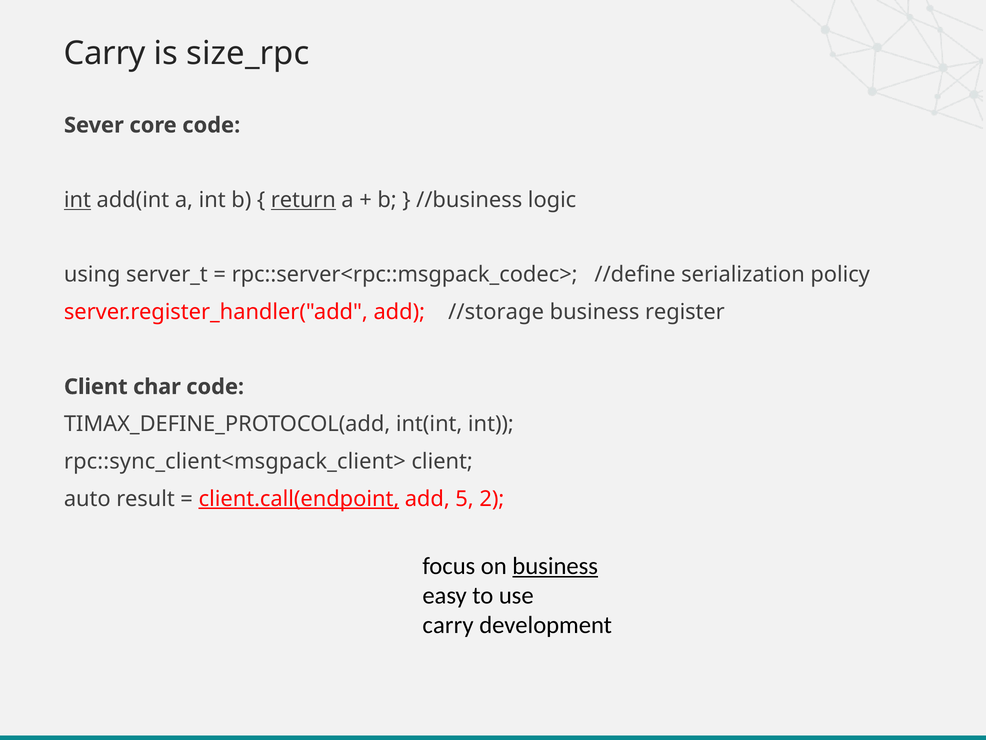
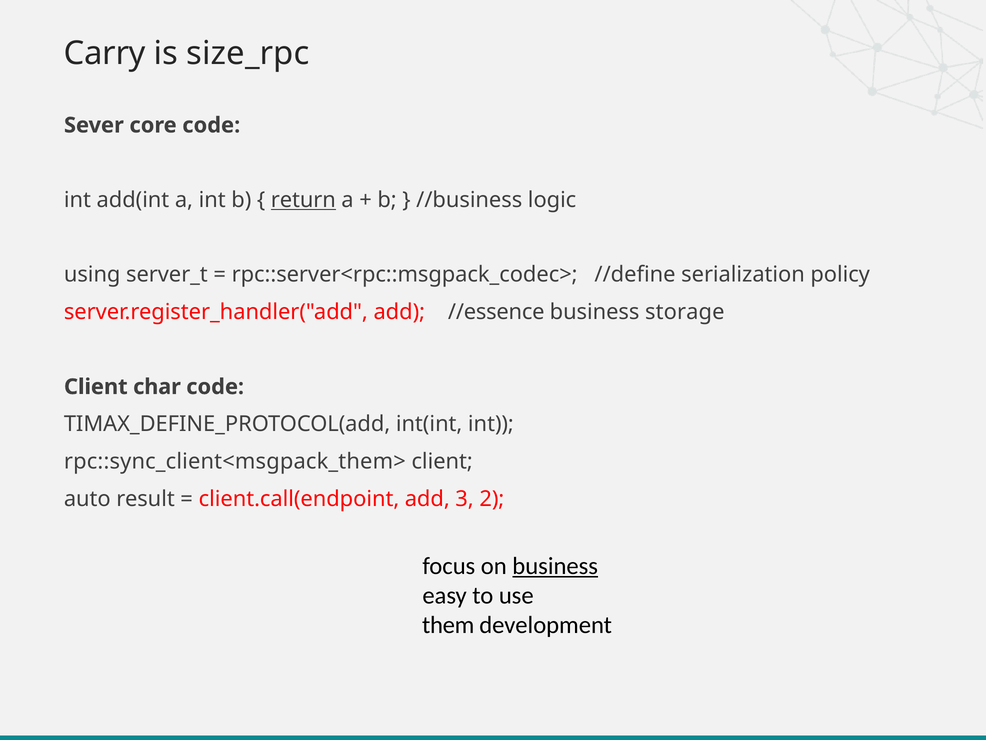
int underline: present -> none (77, 200)
//storage: //storage -> //essence (496, 312)
register: register -> storage (685, 312)
rpc::sync_client<msgpack_client>: rpc::sync_client<msgpack_client> -> rpc::sync_client<msgpack_them> (235, 461)
client.call(endpoint underline: present -> none (299, 499)
5: 5 -> 3 (465, 499)
carry: carry -> them (448, 625)
